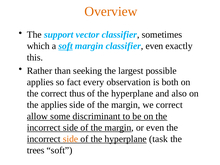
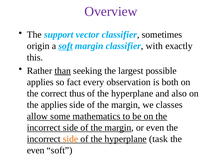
Overview colour: orange -> purple (111, 11)
which: which -> origin (38, 46)
classifier even: even -> with (154, 46)
than underline: none -> present (63, 71)
we correct: correct -> classes (169, 105)
discriminant: discriminant -> mathematics (97, 116)
trees: trees -> even (36, 150)
